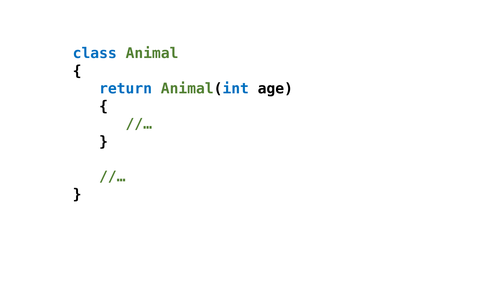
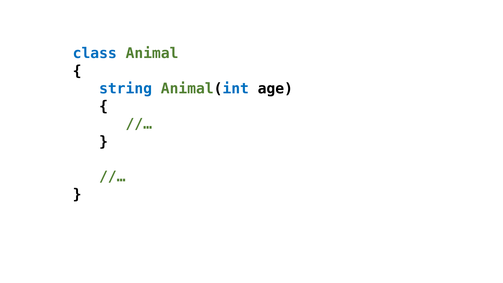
return: return -> string (126, 89)
